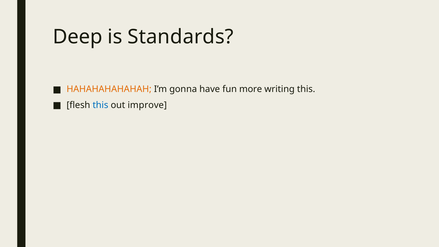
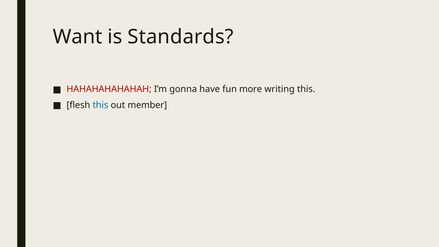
Deep: Deep -> Want (78, 37)
HAHAHAHAHAHAH colour: orange -> red (109, 89)
improve: improve -> member (147, 105)
